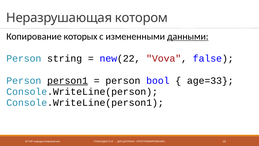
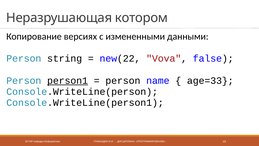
которых: которых -> версиях (80, 36)
данными underline: present -> none (188, 36)
bool: bool -> name (158, 80)
